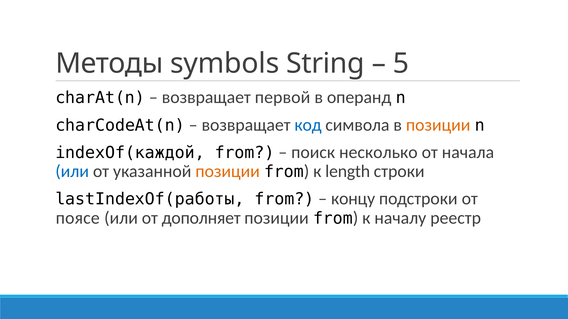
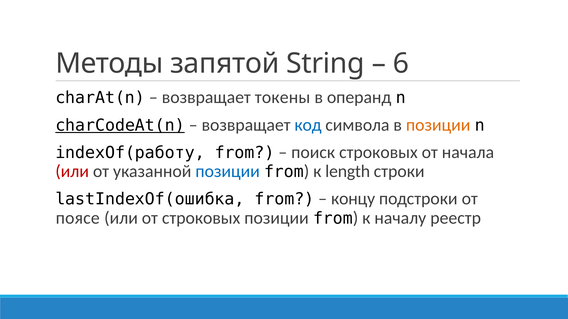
symbols: symbols -> запятой (225, 64)
5: 5 -> 6 (401, 64)
первой: первой -> токены (283, 98)
charCodeAt(n underline: none -> present (120, 125)
indexOf(каждой: indexOf(каждой -> indexOf(работу (130, 153)
поиск несколько: несколько -> строковых (378, 153)
или colour: blue -> red (72, 172)
позиции colour: orange -> blue (228, 172)
lastIndexOf(работы: lastIndexOf(работы -> lastIndexOf(ошибка (150, 200)
от дополняет: дополняет -> строковых (201, 218)
